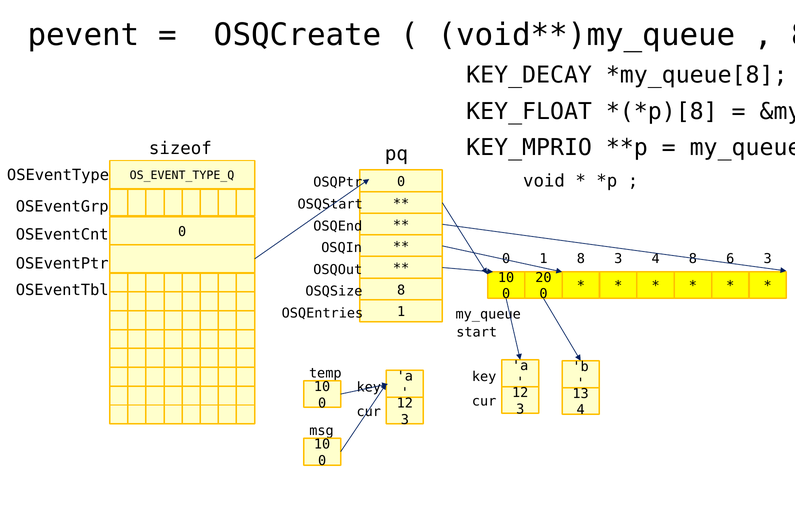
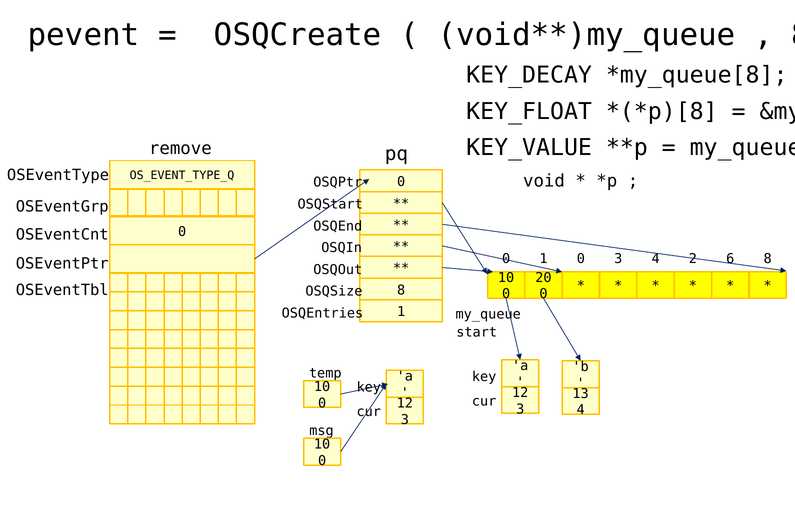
KEY_MPRIO: KEY_MPRIO -> KEY_VALUE (529, 148)
sizeof: sizeof -> remove (180, 148)
1 8: 8 -> 0 (581, 259)
4 8: 8 -> 2 (693, 259)
6 3: 3 -> 8 (768, 259)
